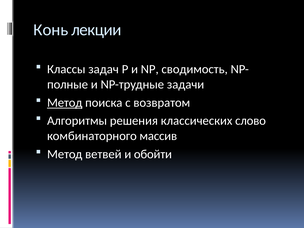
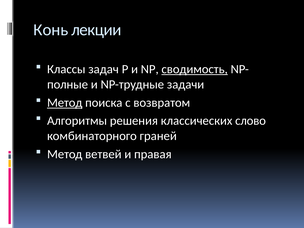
сводимость underline: none -> present (195, 69)
массив: массив -> граней (158, 136)
обойти: обойти -> правая (153, 154)
